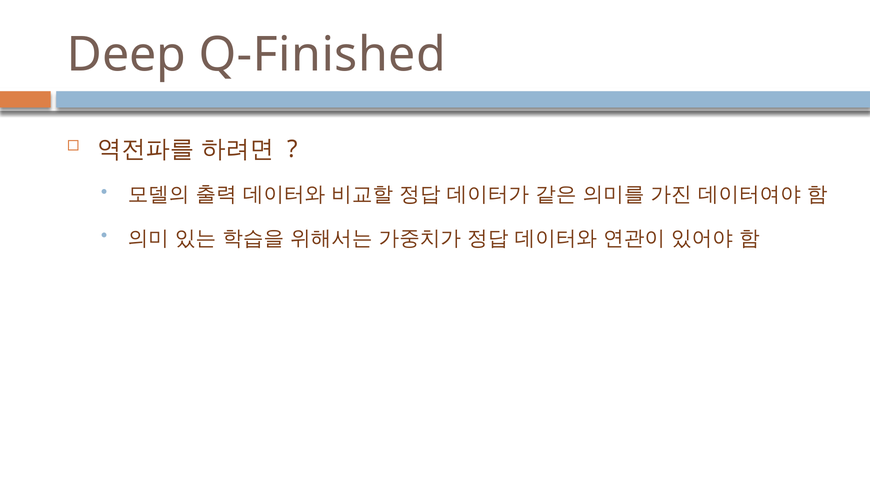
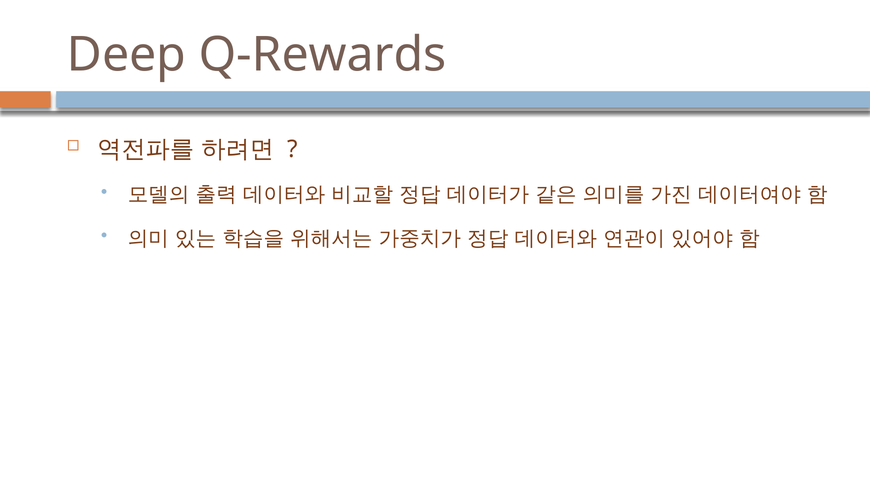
Q-Finished: Q-Finished -> Q-Rewards (323, 55)
